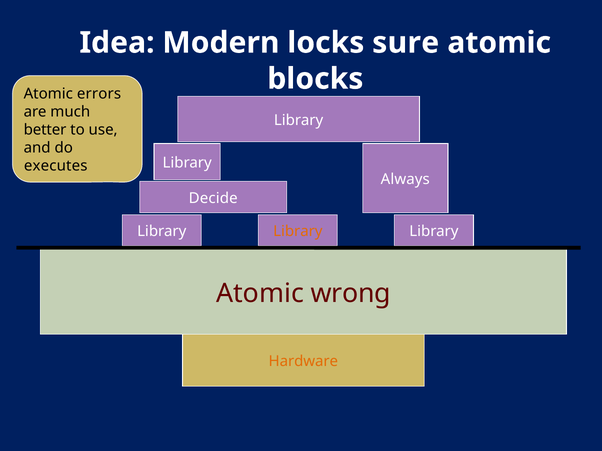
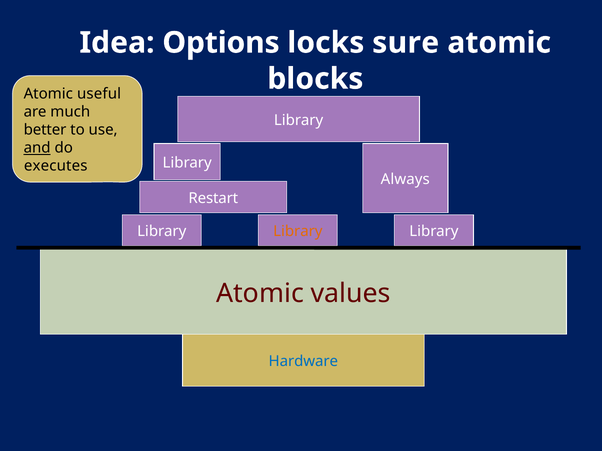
Modern: Modern -> Options (221, 43)
errors: errors -> useful (99, 94)
and underline: none -> present (37, 148)
Decide: Decide -> Restart (213, 198)
wrong: wrong -> values (351, 294)
Hardware colour: orange -> blue (303, 362)
